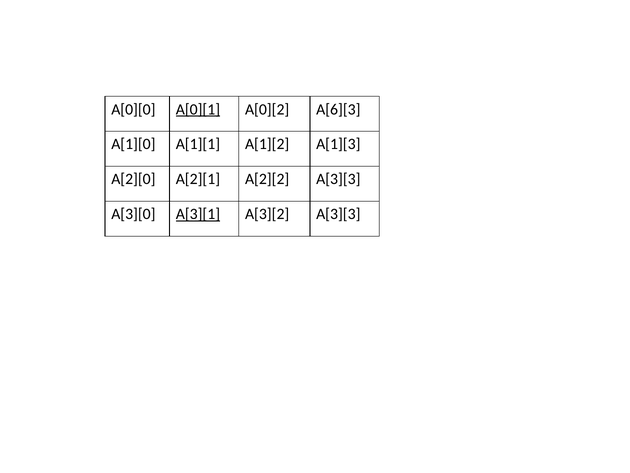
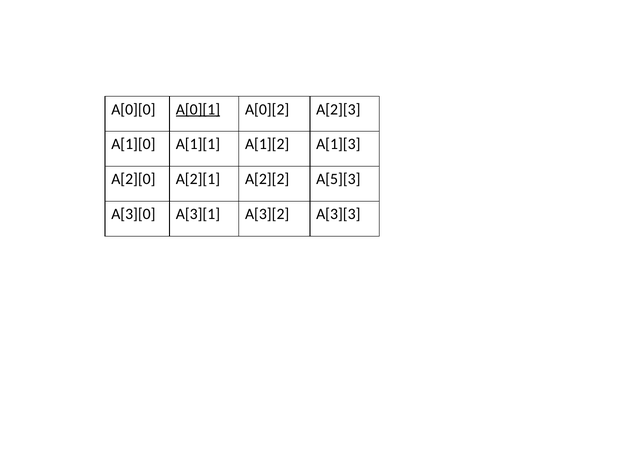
A[6][3: A[6][3 -> A[2][3 (338, 109)
A[2][2 A[3][3: A[3][3 -> A[5][3 (338, 179)
A[3][1 underline: present -> none (198, 214)
